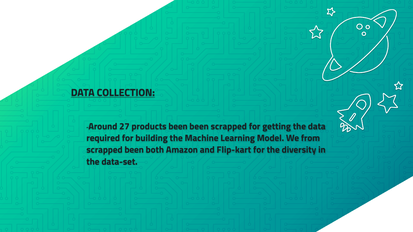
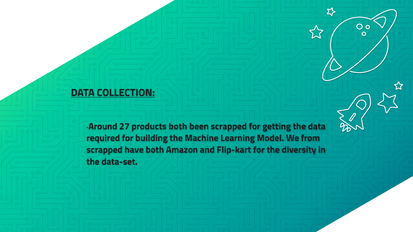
products been: been -> both (178, 127)
scrapped been: been -> have (134, 150)
